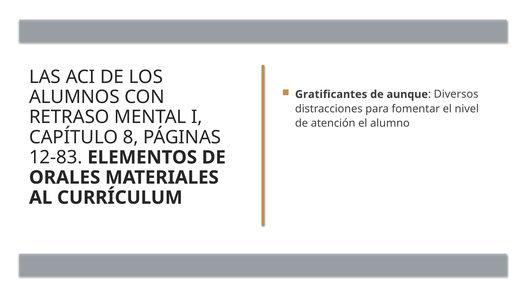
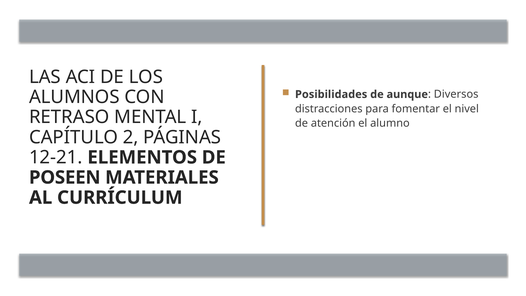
Gratificantes: Gratificantes -> Posibilidades (331, 94)
8: 8 -> 2 (131, 137)
12-83: 12-83 -> 12-21 (56, 157)
ORALES: ORALES -> POSEEN (65, 177)
